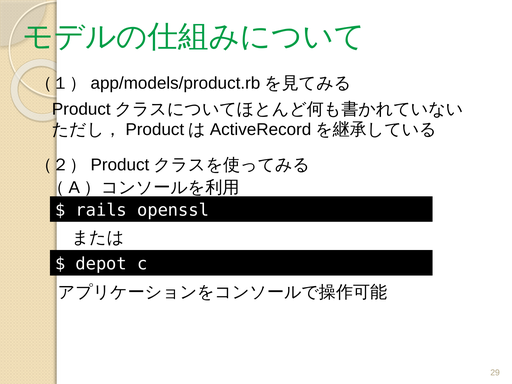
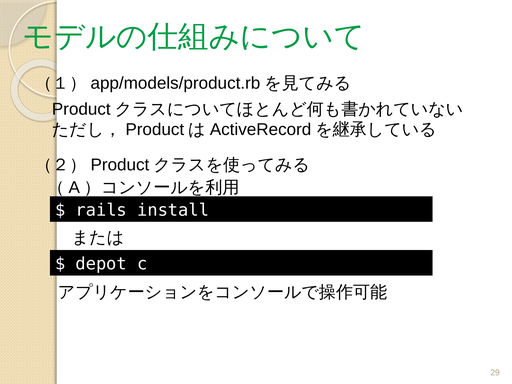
openssl: openssl -> install (173, 210)
